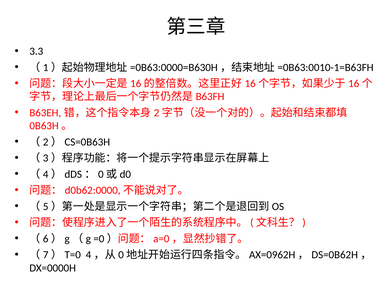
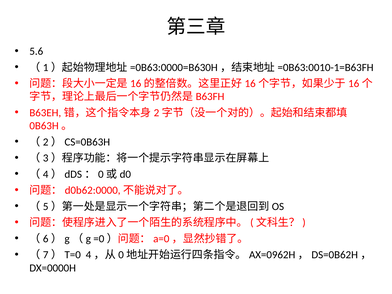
3.3: 3.3 -> 5.6 (36, 51)
